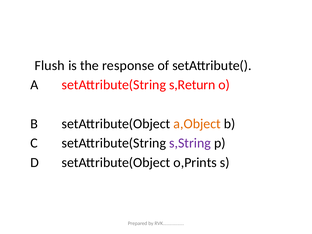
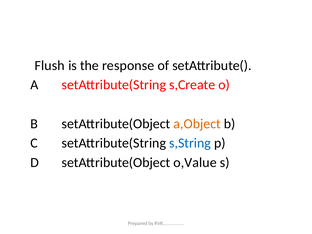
s,Return: s,Return -> s,Create (192, 85)
s,String colour: purple -> blue (190, 143)
o,Prints: o,Prints -> o,Value (195, 163)
